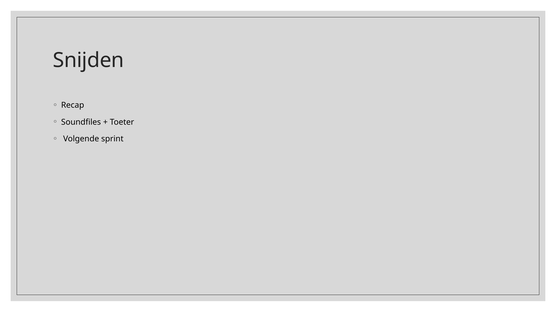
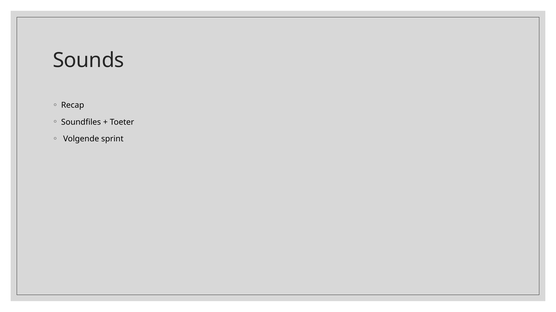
Snijden: Snijden -> Sounds (88, 60)
